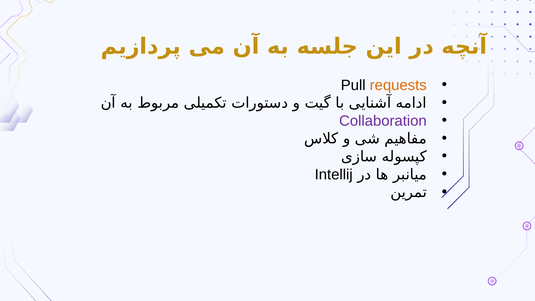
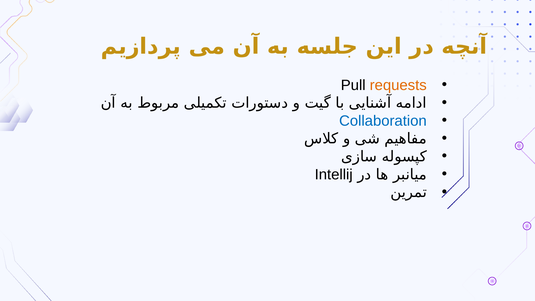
Collaboration colour: purple -> blue (383, 121)
